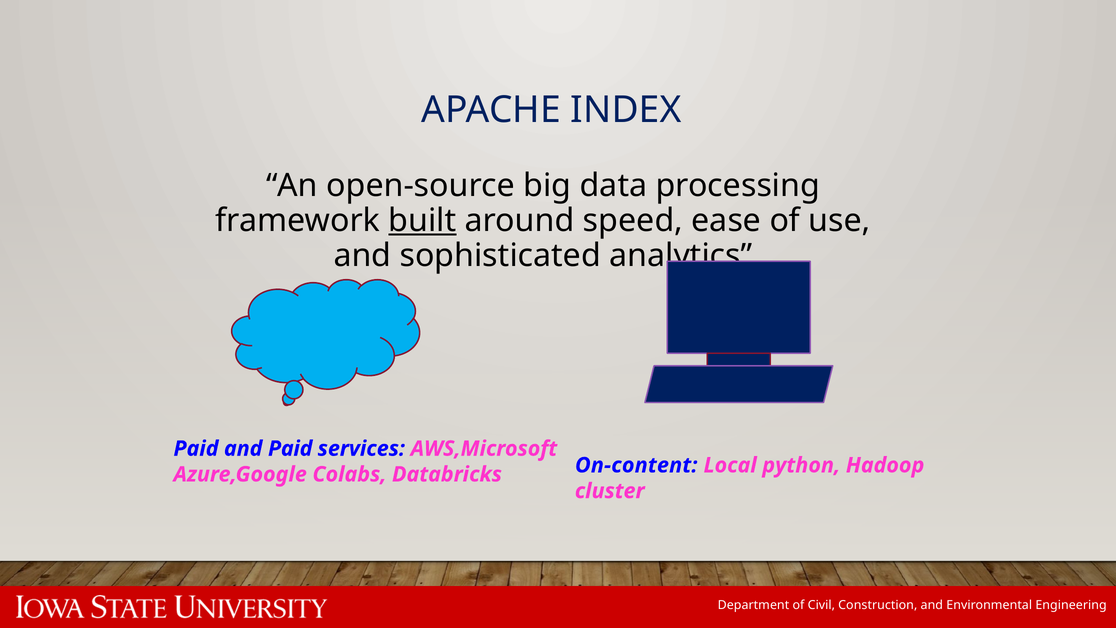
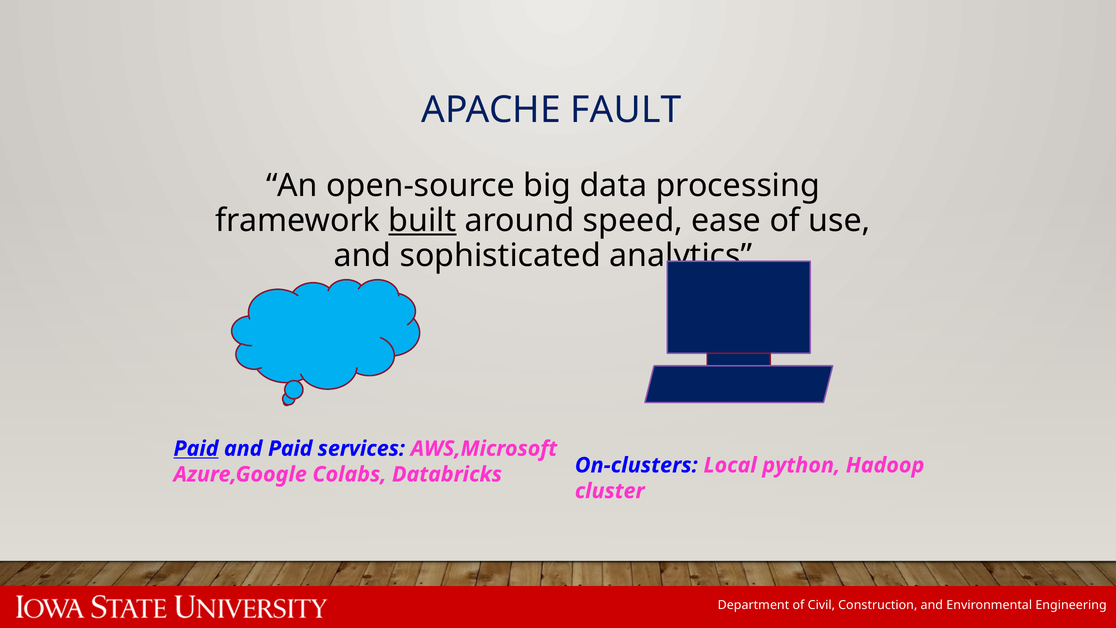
INDEX: INDEX -> FAULT (626, 110)
Paid underline: none -> present (196, 448)
On-content: On-content -> On-clusters (636, 465)
